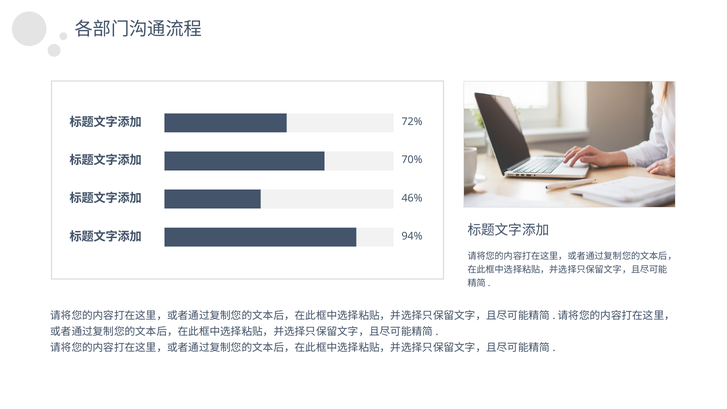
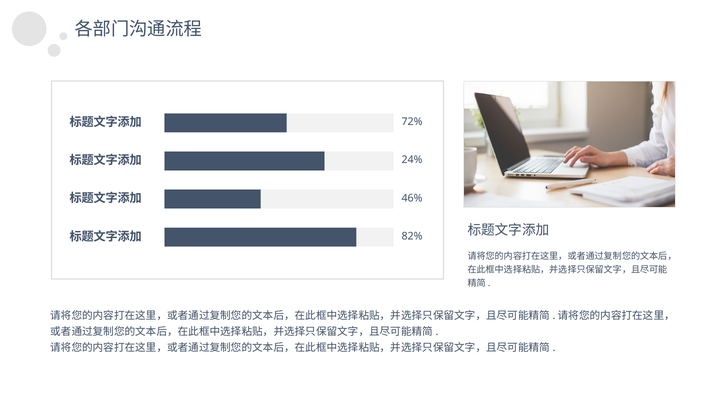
70%: 70% -> 24% (412, 160)
94%: 94% -> 82% (412, 236)
